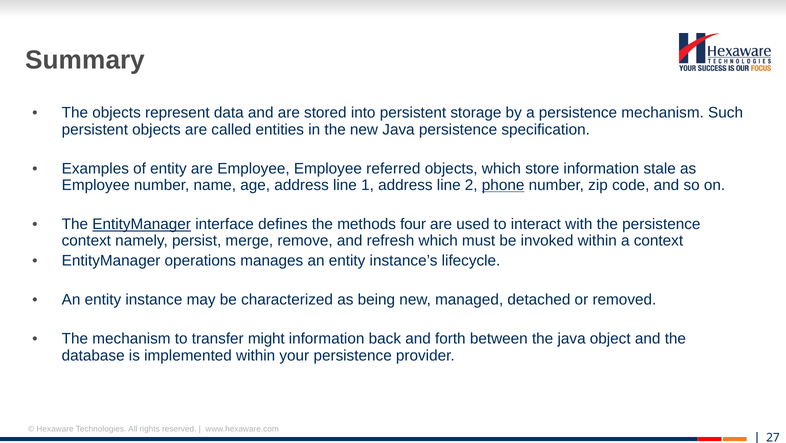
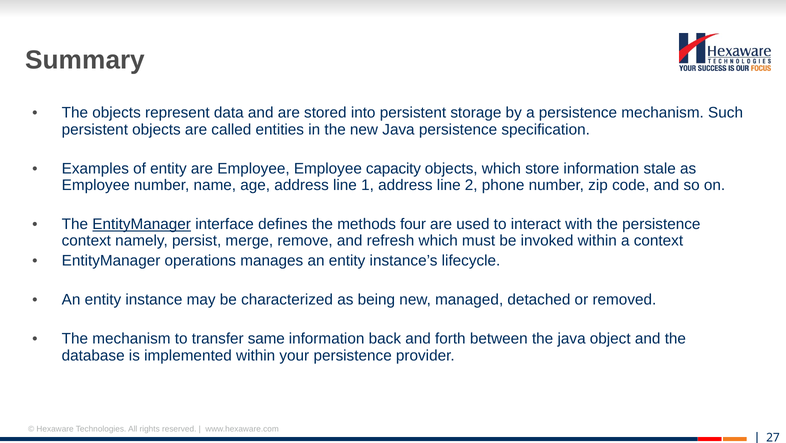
referred: referred -> capacity (393, 168)
phone underline: present -> none (503, 185)
might: might -> same (266, 339)
